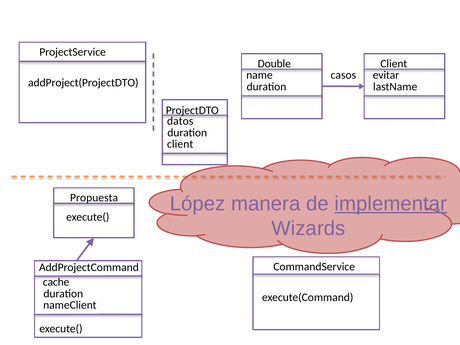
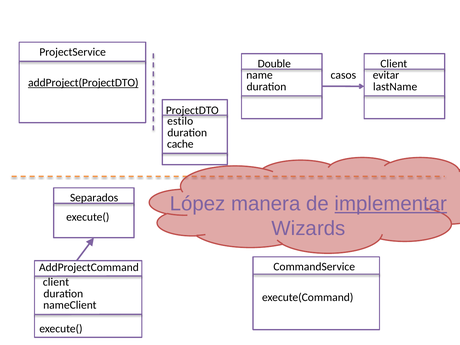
addProject(ProjectDTO underline: none -> present (83, 83)
datos: datos -> estilo (180, 121)
client: client -> cache (180, 144)
Propuesta: Propuesta -> Separados (94, 198)
cache: cache -> client (56, 282)
